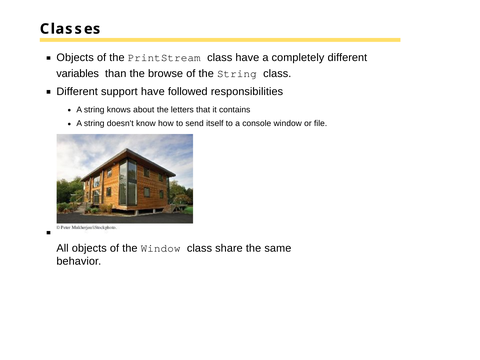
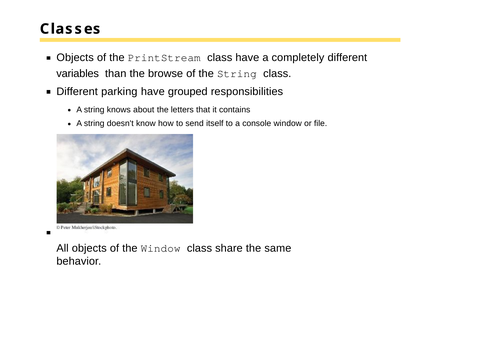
support: support -> parking (119, 91)
followed: followed -> grouped (188, 91)
